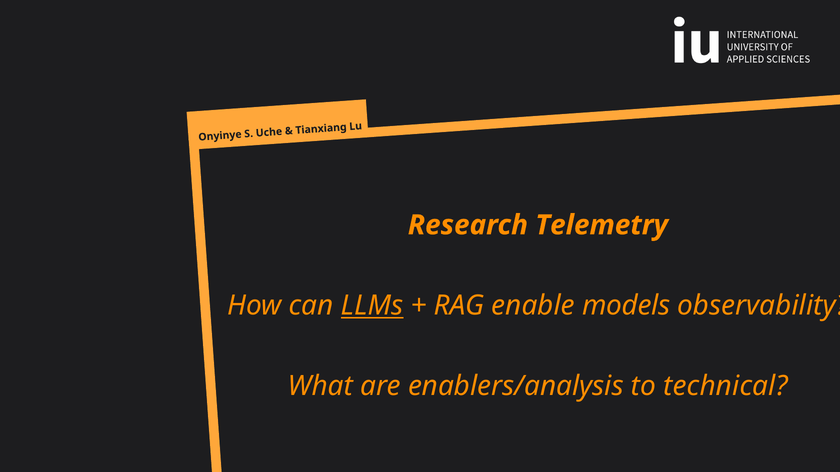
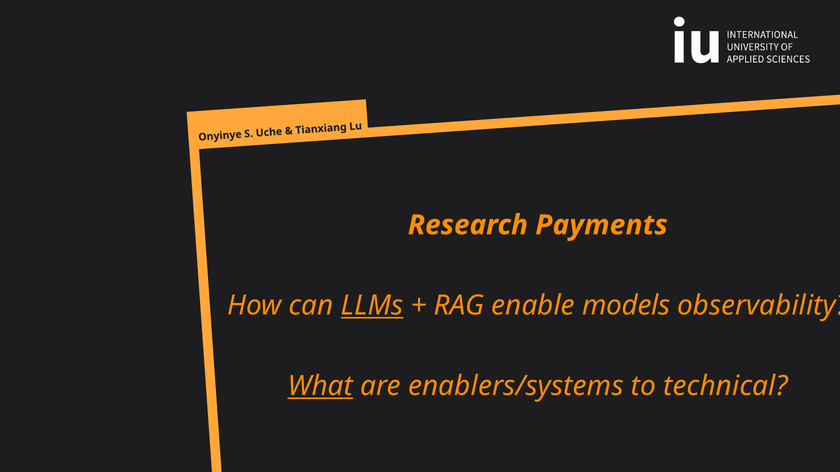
Telemetry: Telemetry -> Payments (602, 225)
What underline: none -> present (320, 387)
enablers/analysis: enablers/analysis -> enablers/systems (516, 387)
